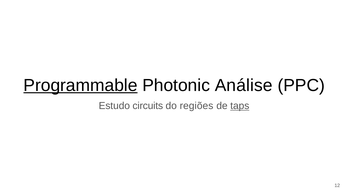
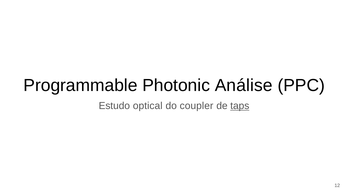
Programmable underline: present -> none (80, 85)
circuits: circuits -> optical (148, 106)
regiões: regiões -> coupler (197, 106)
